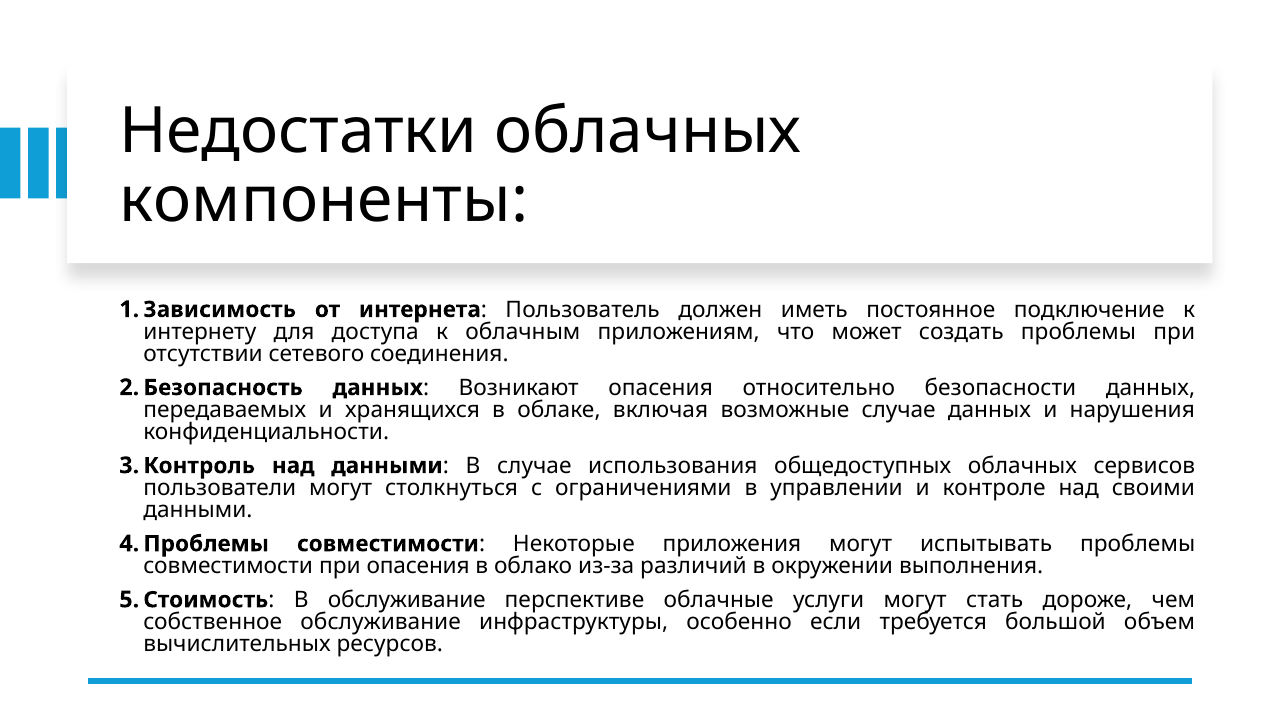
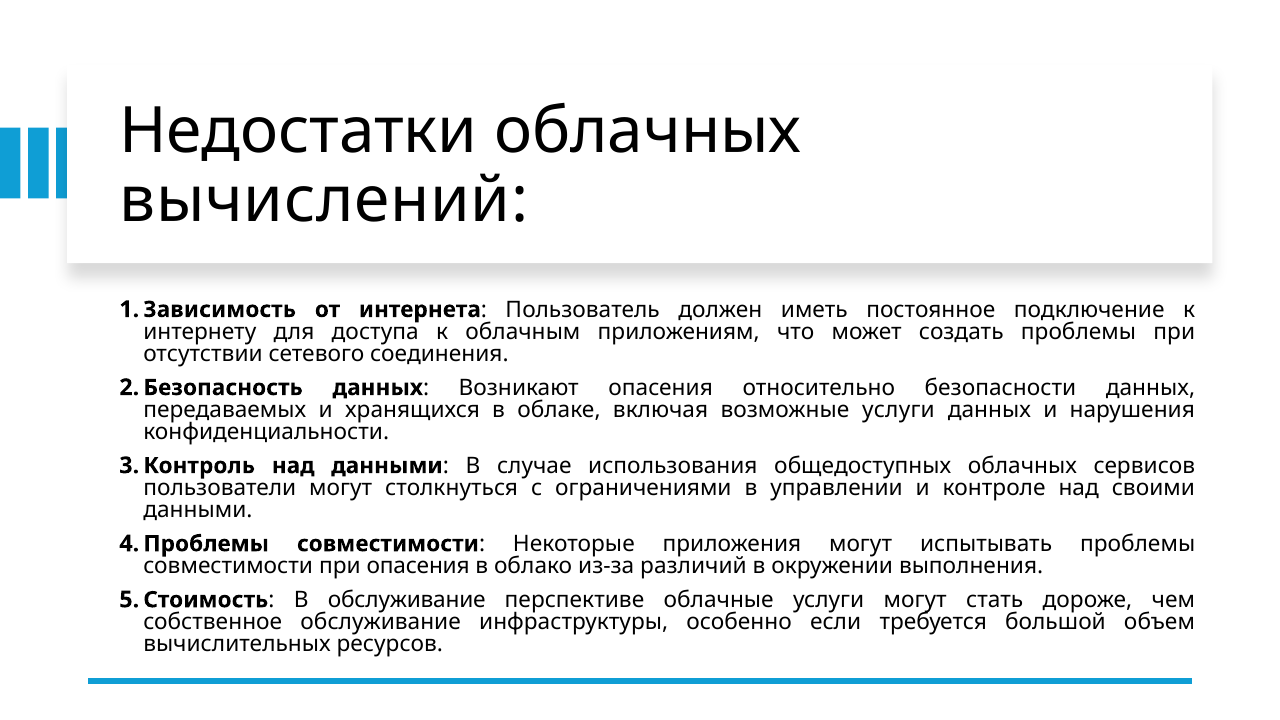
компоненты: компоненты -> вычислений (324, 201)
возможные случае: случае -> услуги (898, 410)
